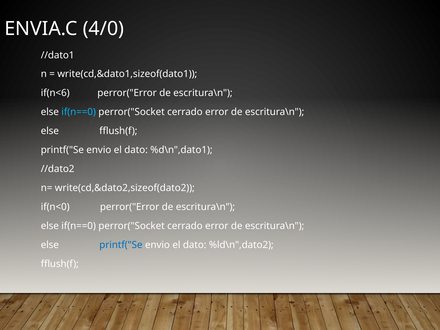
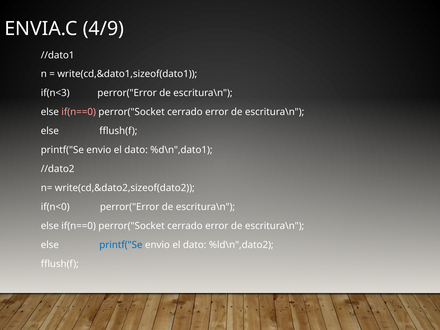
4/0: 4/0 -> 4/9 (103, 29)
if(n<6: if(n<6 -> if(n<3 (55, 93)
if(n==0 colour: light blue -> pink (79, 112)
